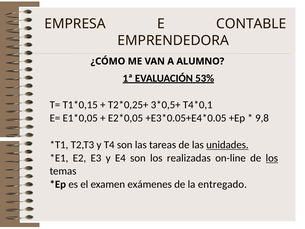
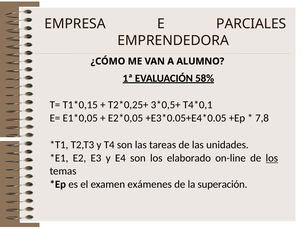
CONTABLE: CONTABLE -> PARCIALES (251, 24)
53%: 53% -> 58% (205, 78)
9,8: 9,8 -> 7,8 (262, 118)
unidades underline: present -> none (227, 145)
realizadas: realizadas -> elaborado (189, 158)
entregado: entregado -> superación (222, 184)
